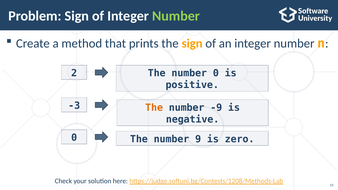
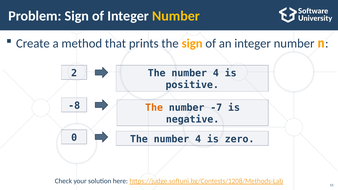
Number colour: light green -> yellow (176, 16)
2 The number 0: 0 -> 4 (216, 73)
-3: -3 -> -8 (74, 106)
-9: -9 -> -7 (216, 108)
9: 9 -> 4 (198, 139)
